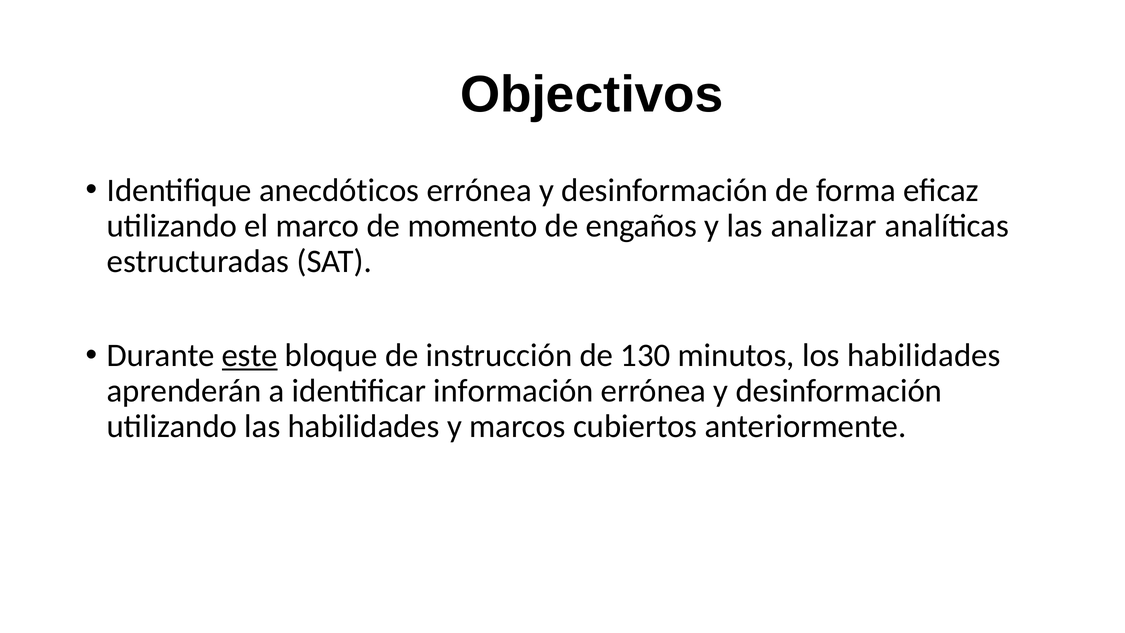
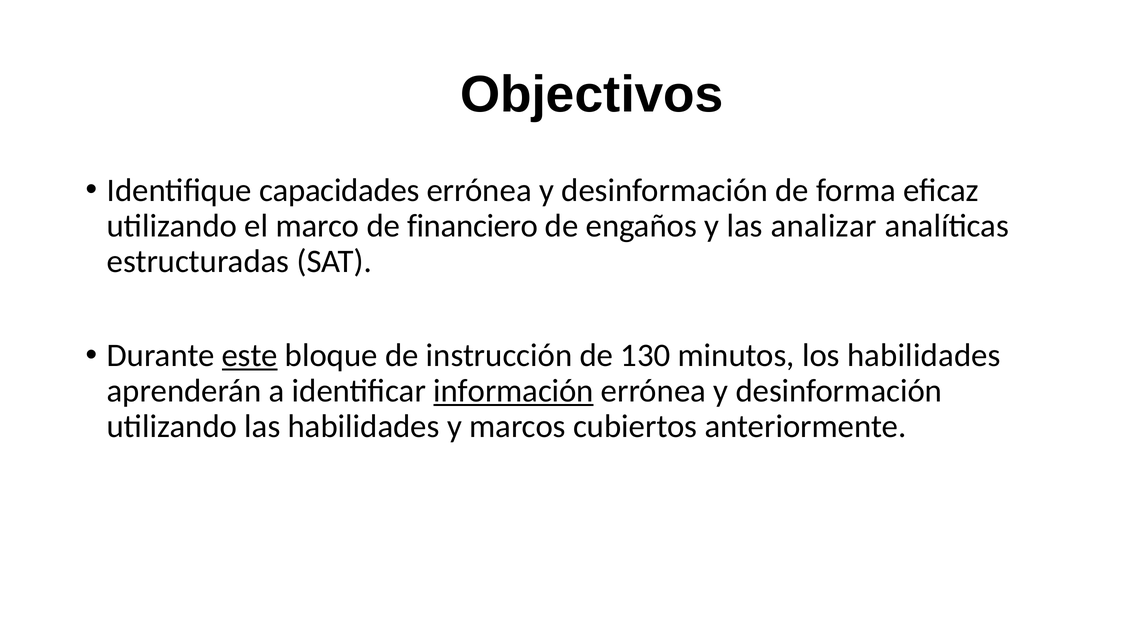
anecdóticos: anecdóticos -> capacidades (339, 190)
momento: momento -> financiero (473, 226)
información underline: none -> present (514, 391)
